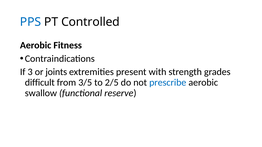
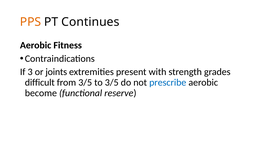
PPS colour: blue -> orange (31, 22)
Controlled: Controlled -> Continues (90, 22)
to 2/5: 2/5 -> 3/5 (112, 83)
swallow: swallow -> become (41, 93)
